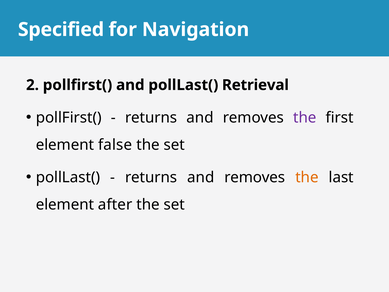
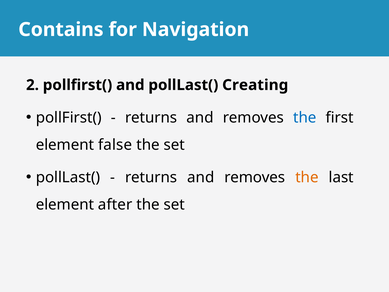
Specified: Specified -> Contains (61, 30)
Retrieval: Retrieval -> Creating (255, 85)
the colour: purple -> blue (305, 118)
